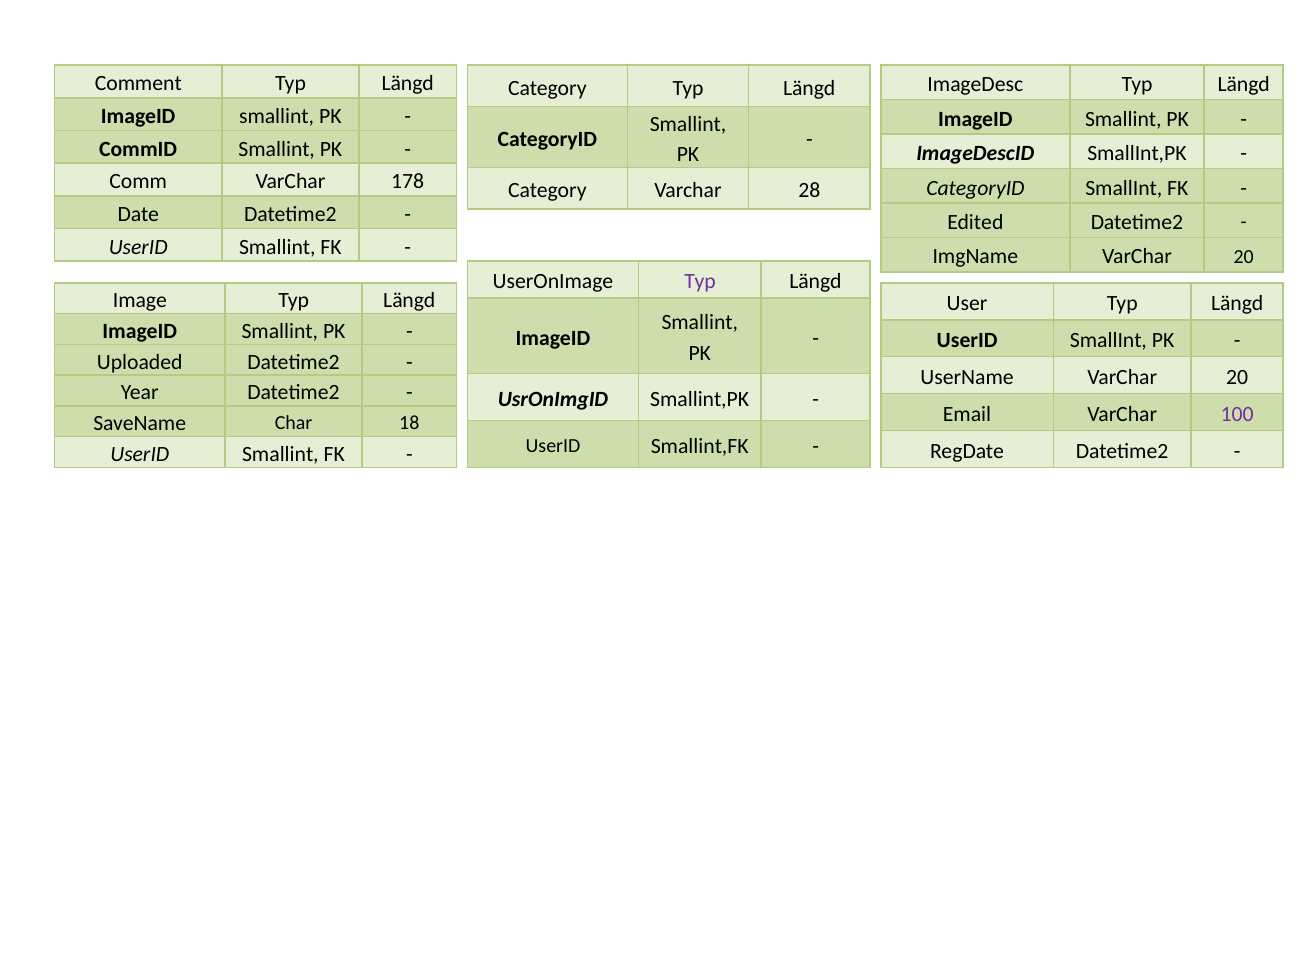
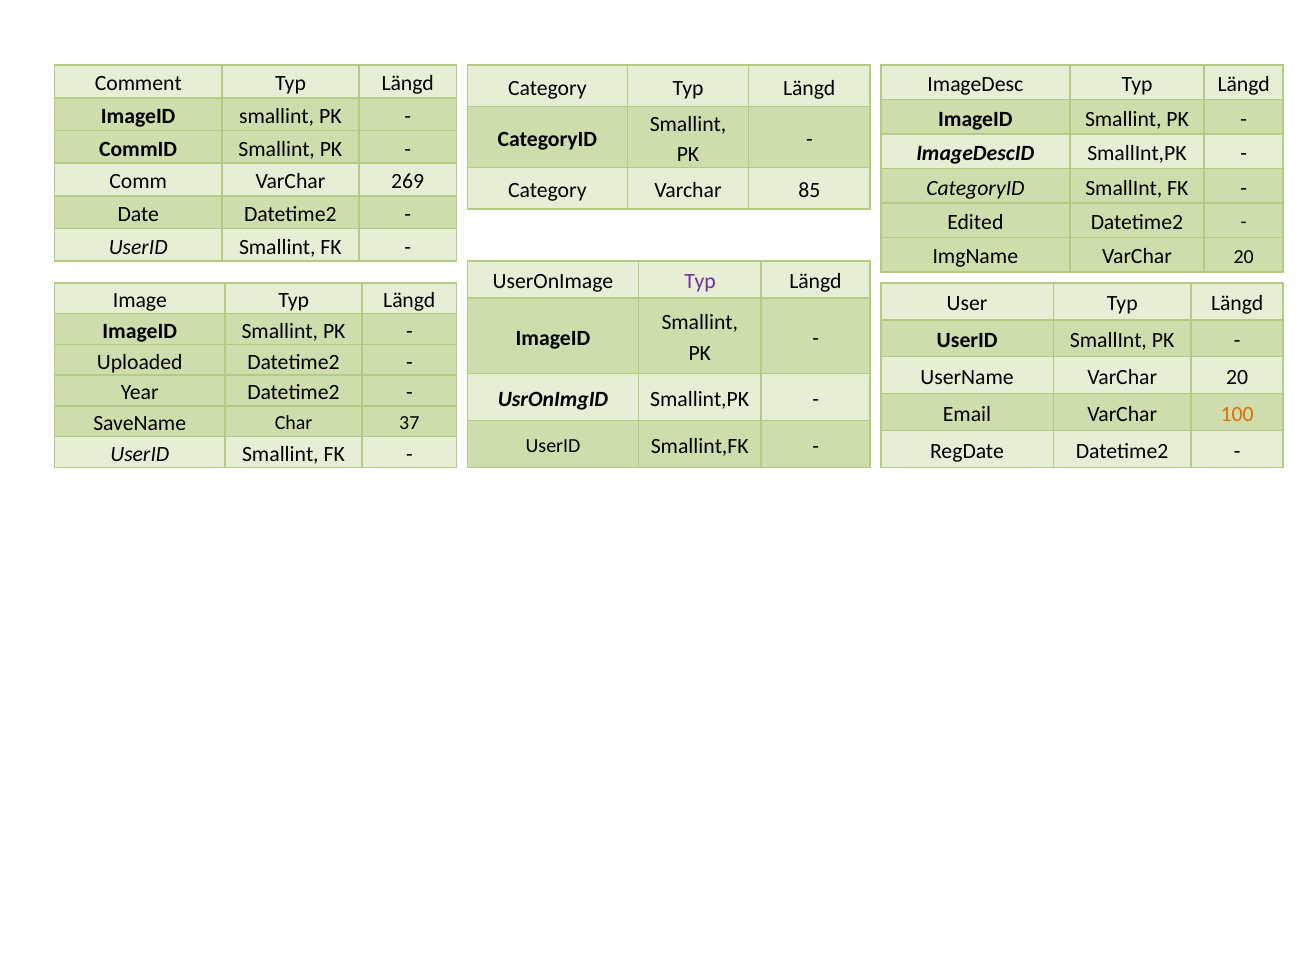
178: 178 -> 269 (408, 182)
28: 28 -> 85 (809, 190)
100 colour: purple -> orange (1237, 414)
18: 18 -> 37 (409, 423)
